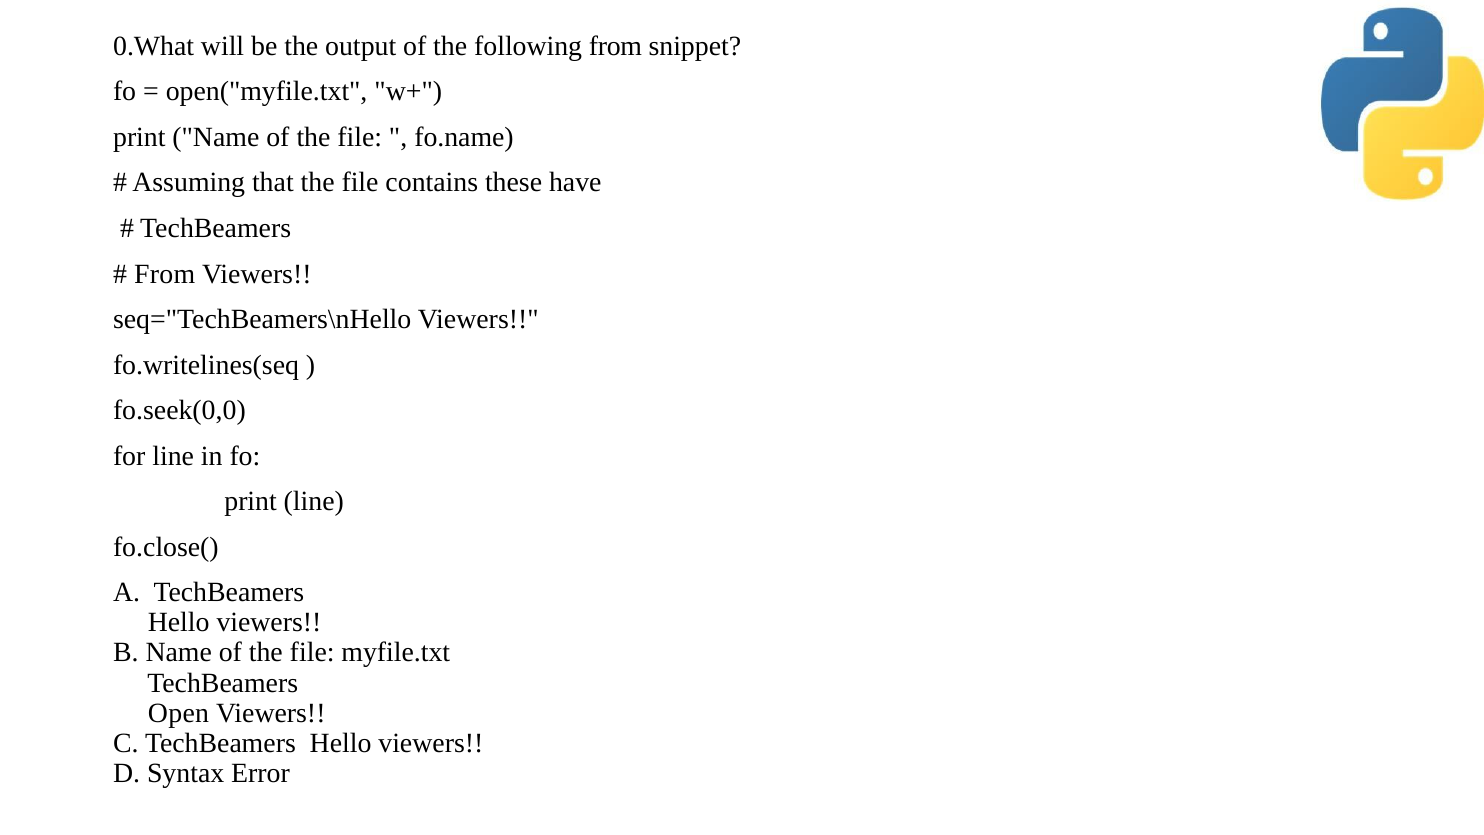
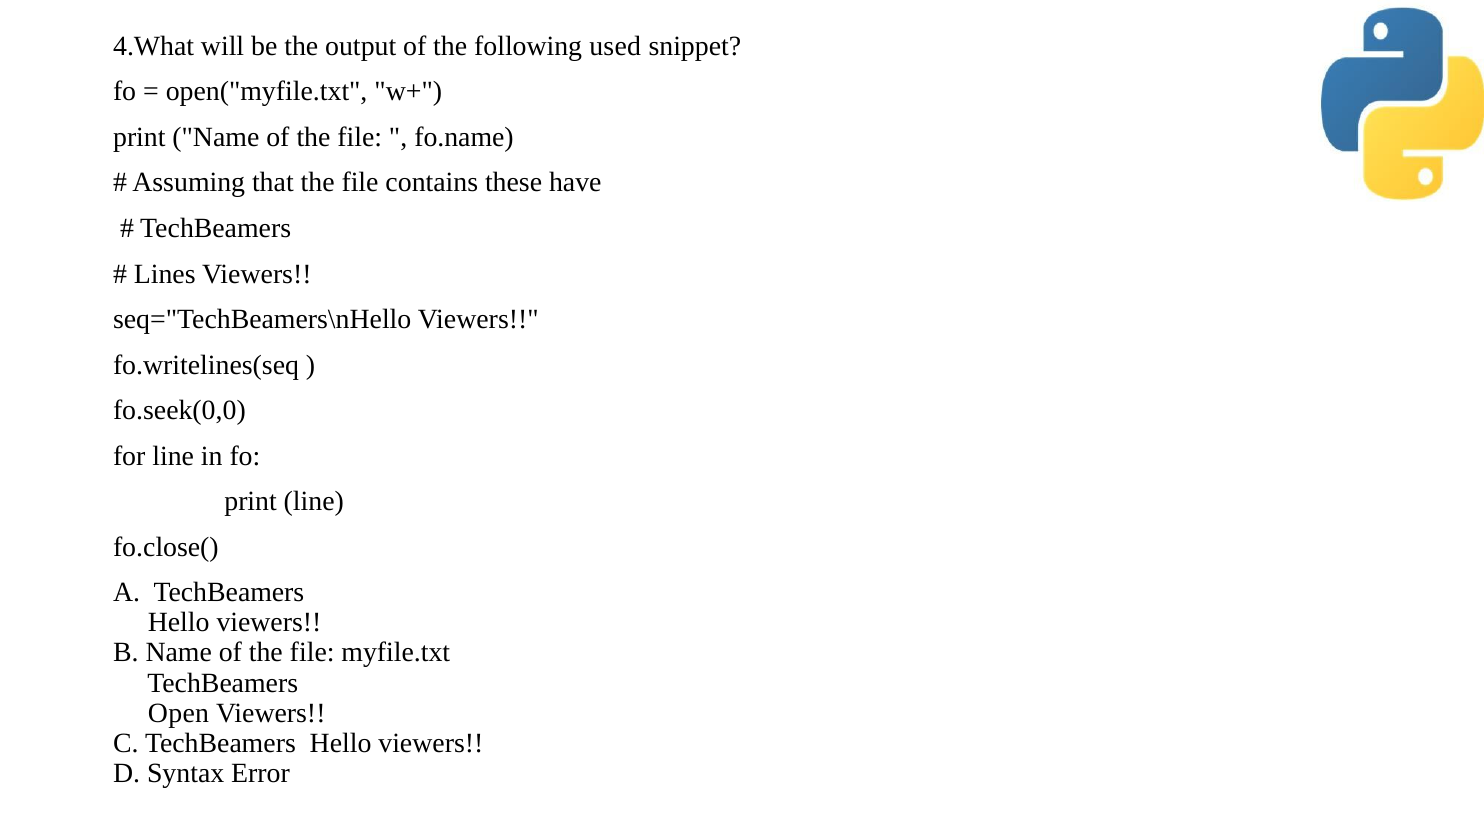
0.What: 0.What -> 4.What (154, 46)
following from: from -> used (615, 46)
From: From -> Lines (165, 274)
